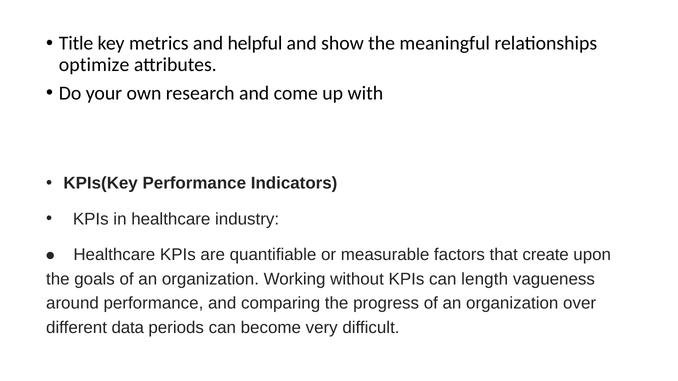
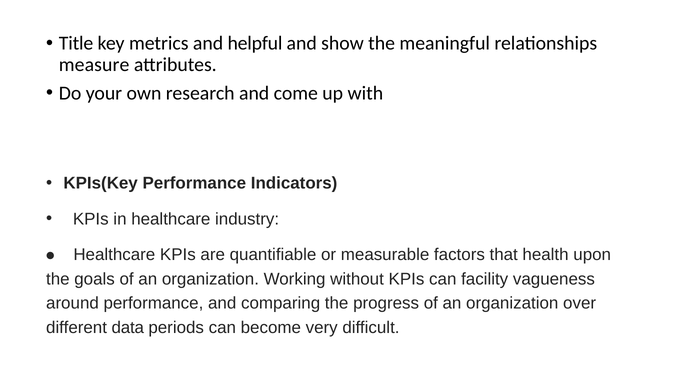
optimize: optimize -> measure (94, 65)
create: create -> health (546, 255)
length: length -> facility (485, 279)
